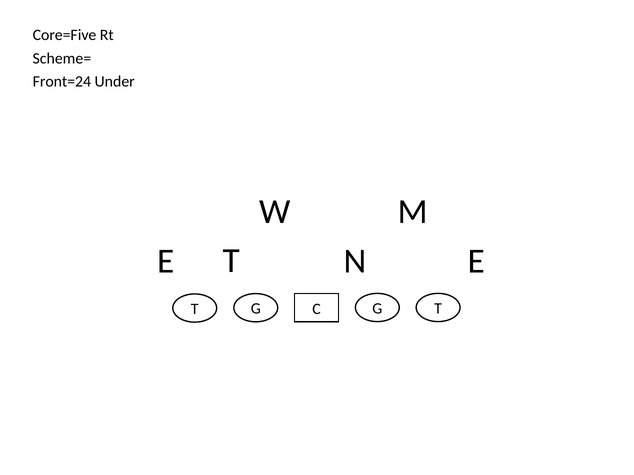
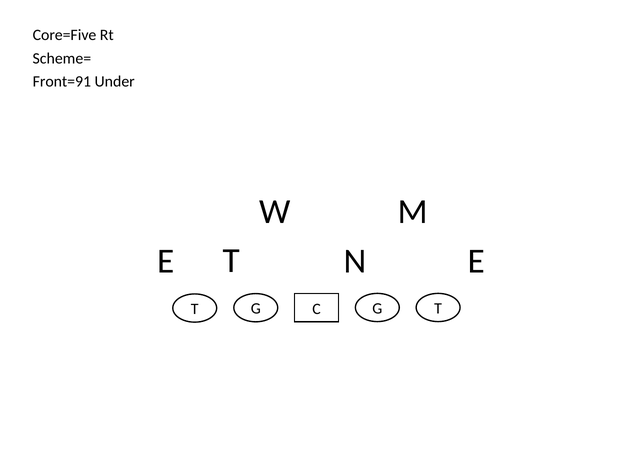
Front=24: Front=24 -> Front=91 (62, 82)
